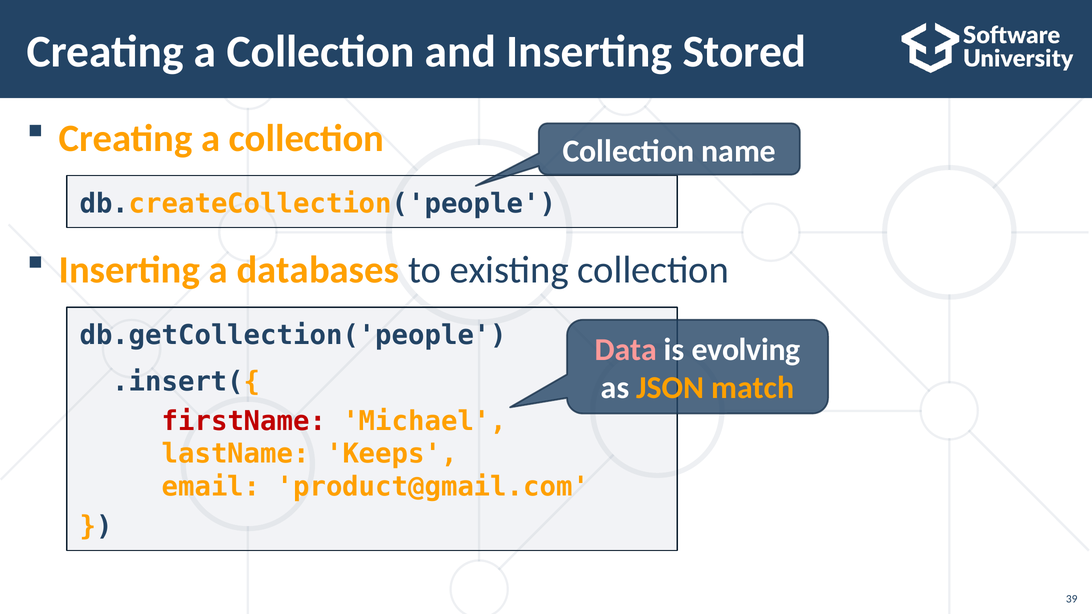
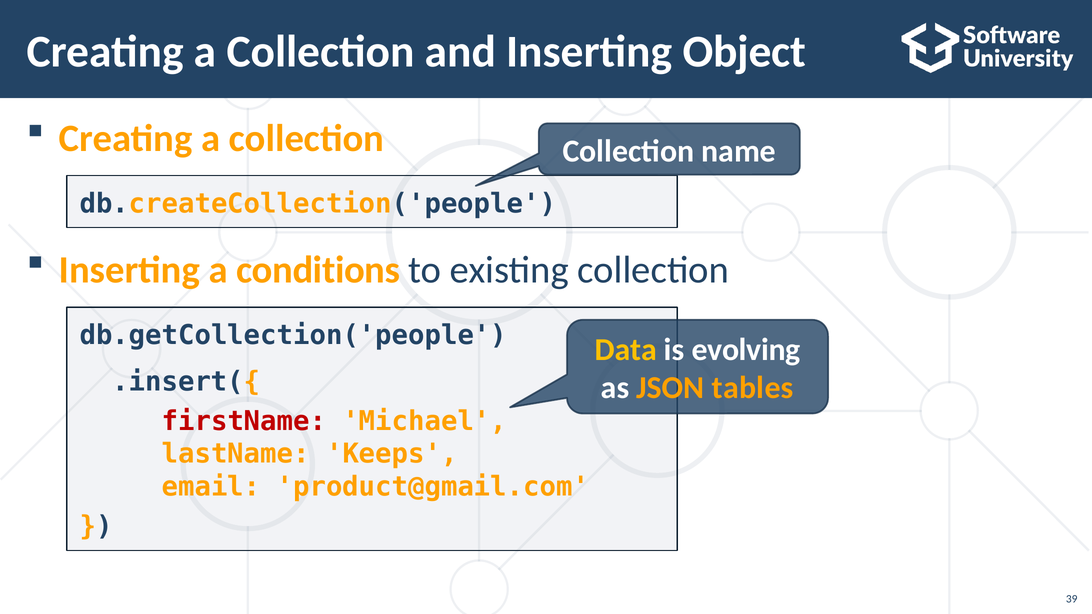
Stored: Stored -> Object (744, 52)
databases: databases -> conditions (318, 270)
Data colour: pink -> yellow (626, 350)
match: match -> tables (753, 388)
